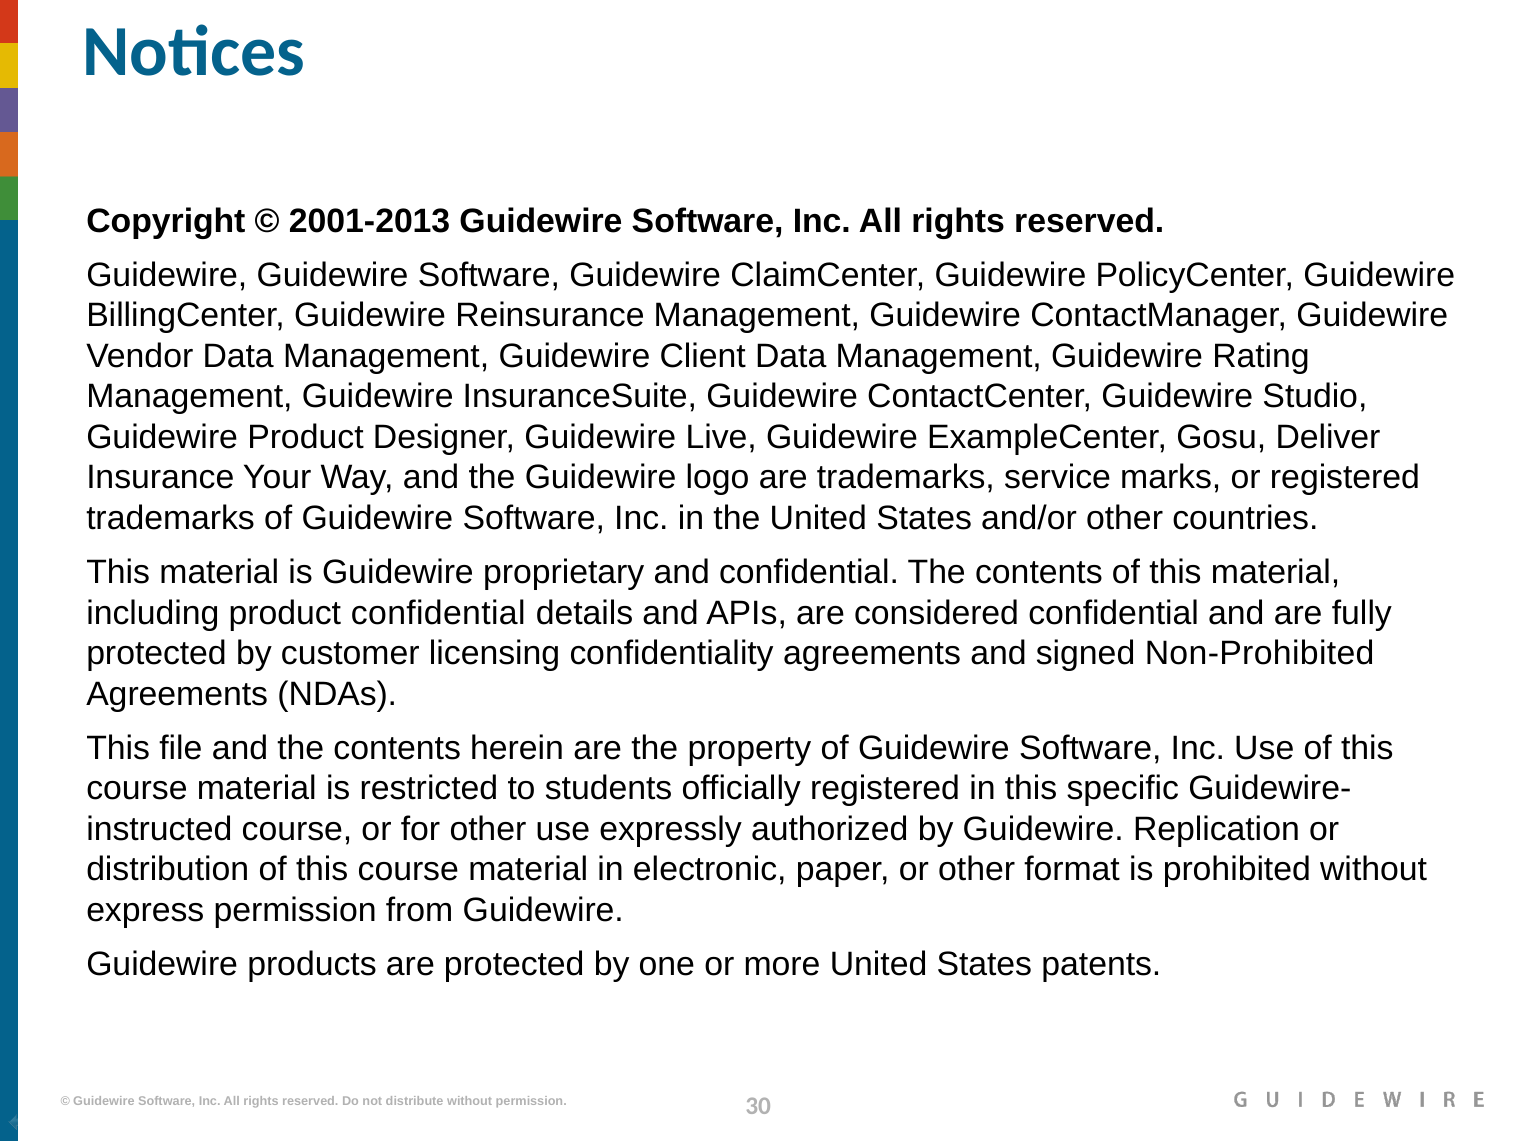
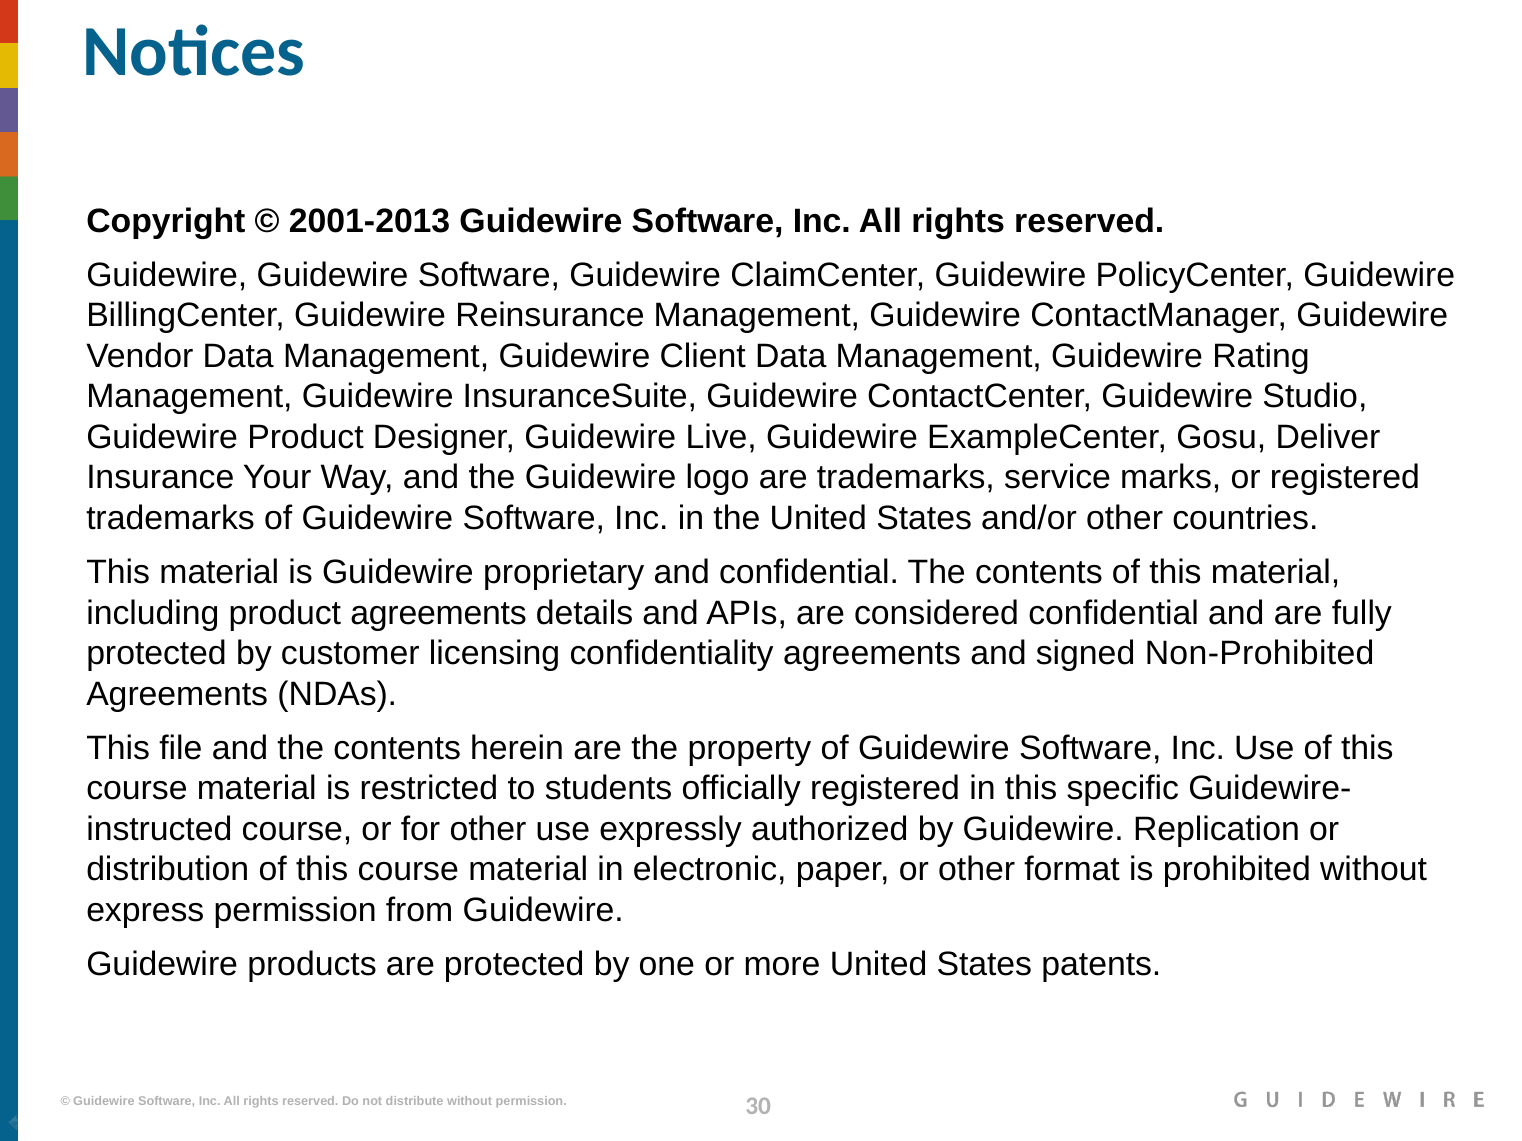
product confidential: confidential -> agreements (439, 613)
